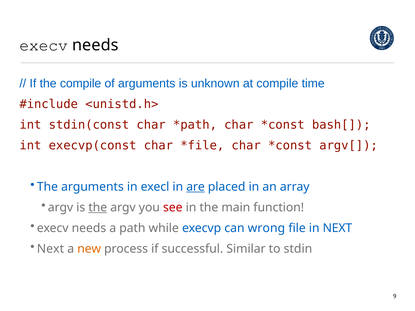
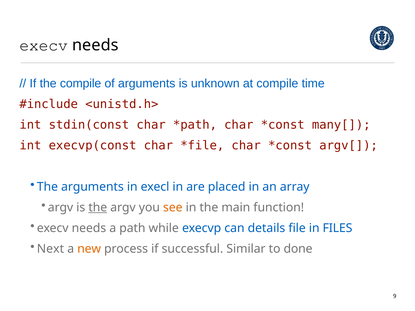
bash[: bash[ -> many[ (341, 125)
are underline: present -> none (196, 187)
see colour: red -> orange (173, 208)
wrong: wrong -> details (266, 228)
in NEXT: NEXT -> FILES (337, 228)
stdin: stdin -> done (298, 249)
